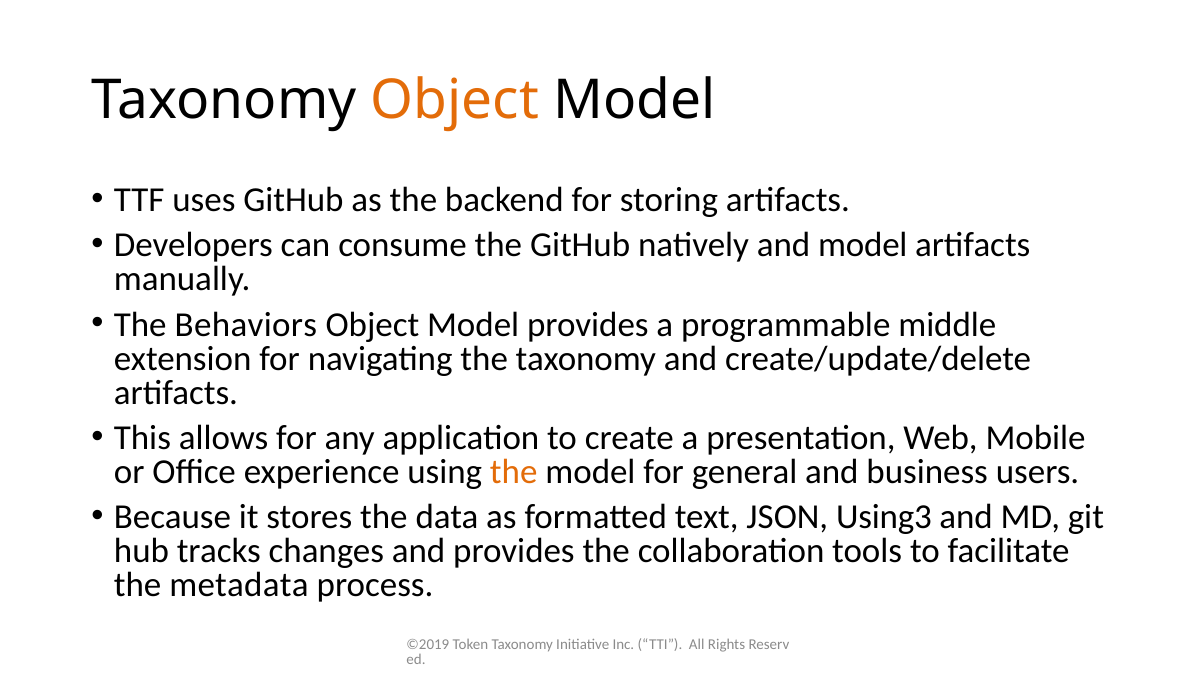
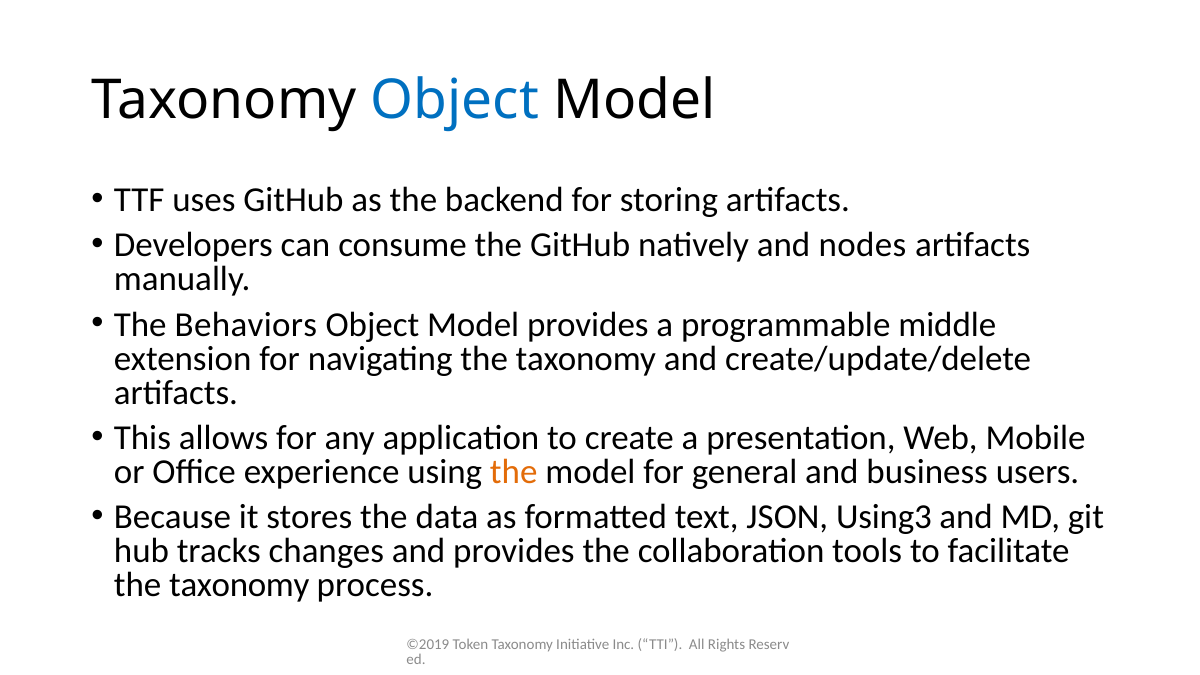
Object colour: orange -> blue (455, 101)
and model: model -> nodes (863, 245)
metadata: metadata -> taxonomy (239, 585)
